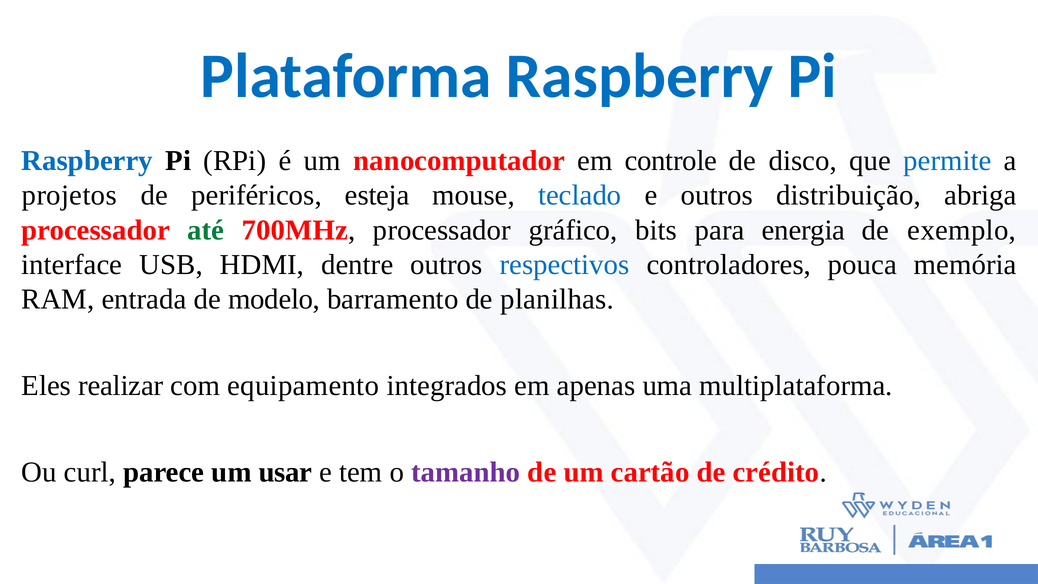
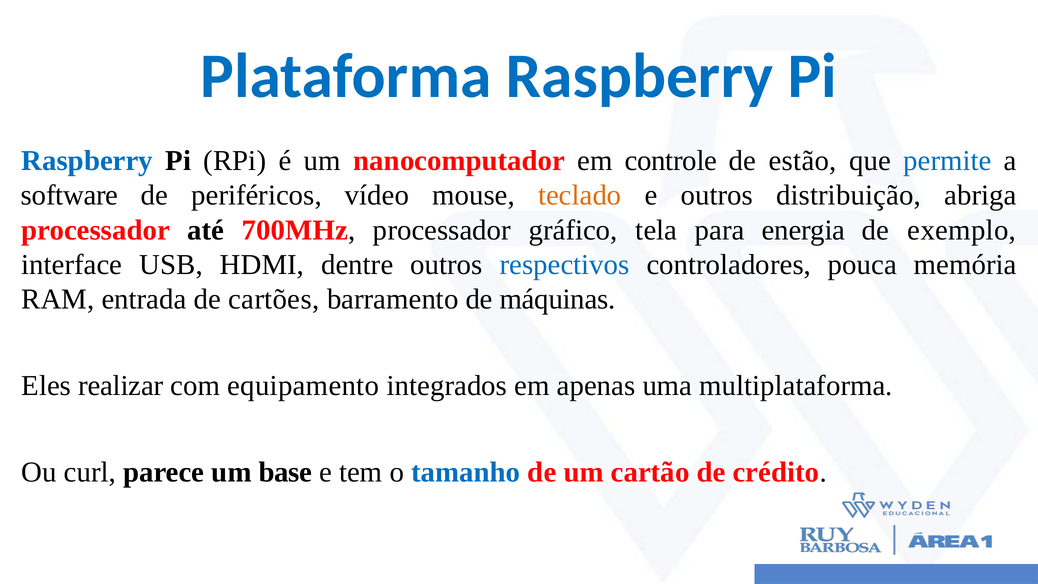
disco: disco -> estão (803, 161)
projetos: projetos -> software (70, 195)
esteja: esteja -> vídeo (377, 195)
teclado colour: blue -> orange (580, 195)
até colour: green -> black (206, 230)
bits: bits -> tela (656, 230)
modelo: modelo -> cartões (274, 299)
planilhas: planilhas -> máquinas (558, 299)
usar: usar -> base (285, 472)
tamanho colour: purple -> blue (466, 472)
